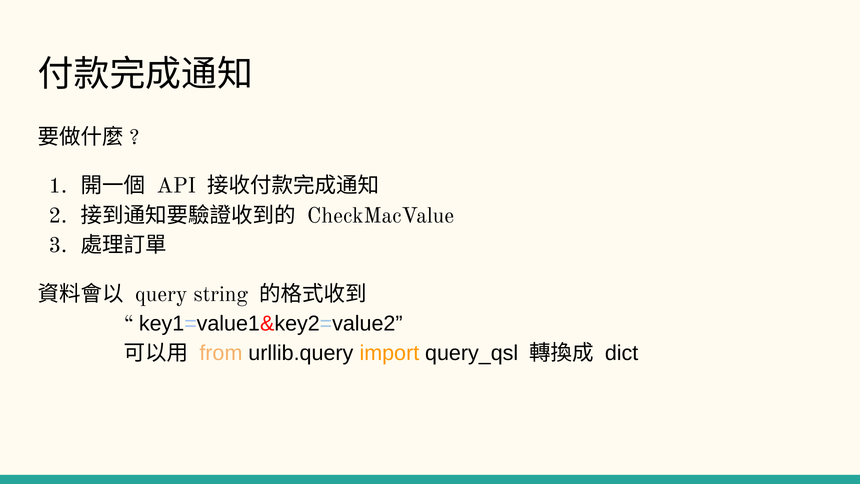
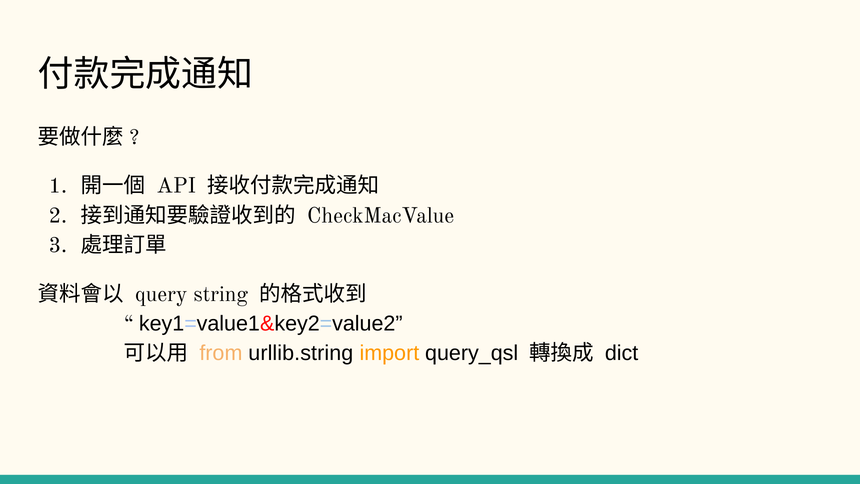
urllib.query: urllib.query -> urllib.string (301, 353)
